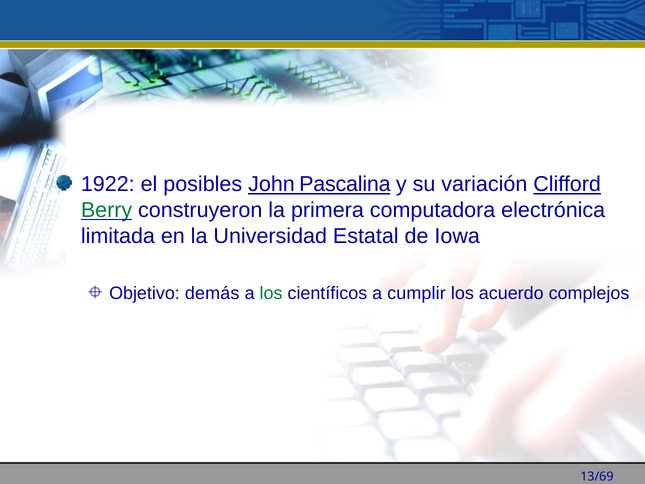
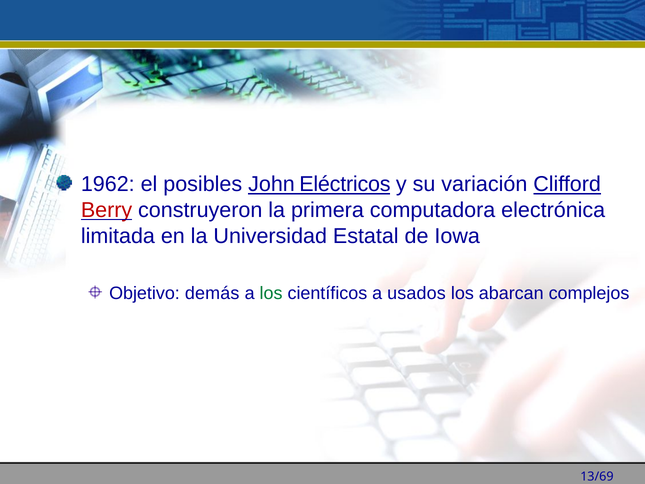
1922: 1922 -> 1962 (108, 184)
Pascalina: Pascalina -> Eléctricos (345, 184)
Berry colour: green -> red (107, 210)
cumplir: cumplir -> usados (416, 293)
acuerdo: acuerdo -> abarcan (511, 293)
